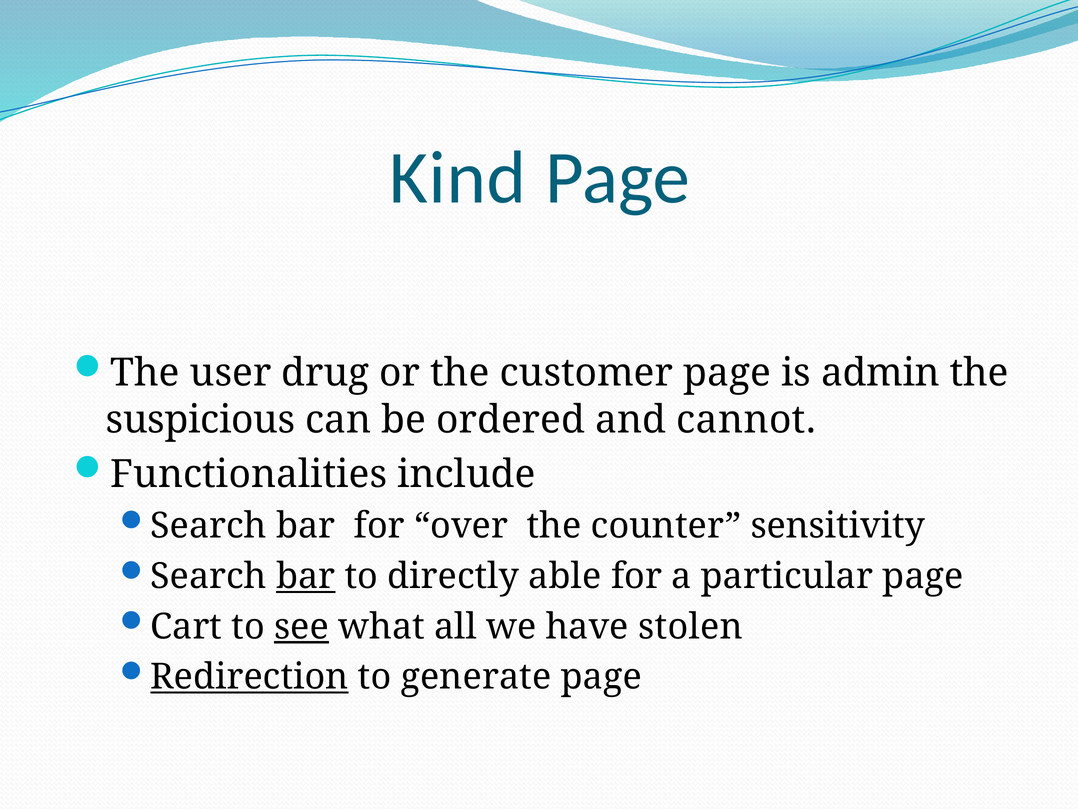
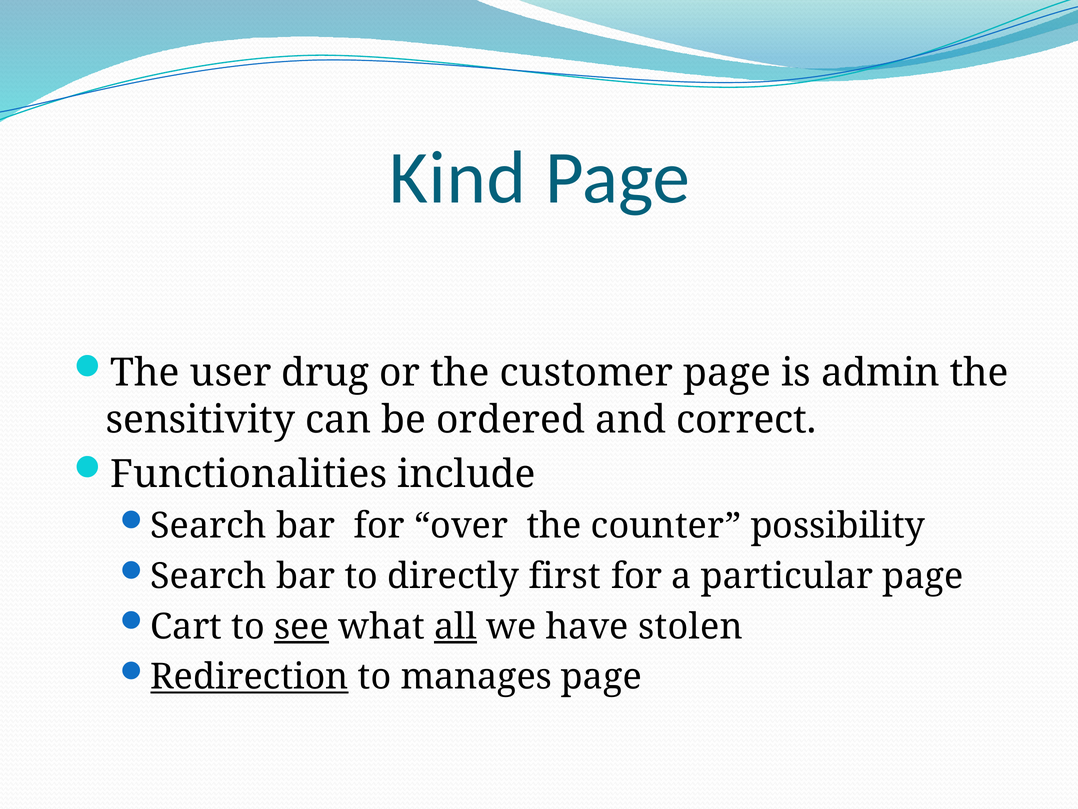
suspicious: suspicious -> sensitivity (200, 419)
cannot: cannot -> correct (746, 419)
sensitivity: sensitivity -> possibility (838, 526)
bar underline: present -> none (306, 576)
able: able -> first (565, 576)
all underline: none -> present (456, 626)
generate: generate -> manages (476, 677)
